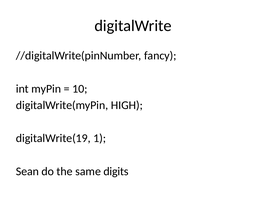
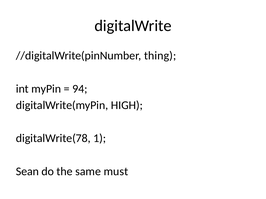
fancy: fancy -> thing (160, 56)
10: 10 -> 94 (80, 89)
digitalWrite(19: digitalWrite(19 -> digitalWrite(78 (53, 139)
digits: digits -> must (116, 172)
